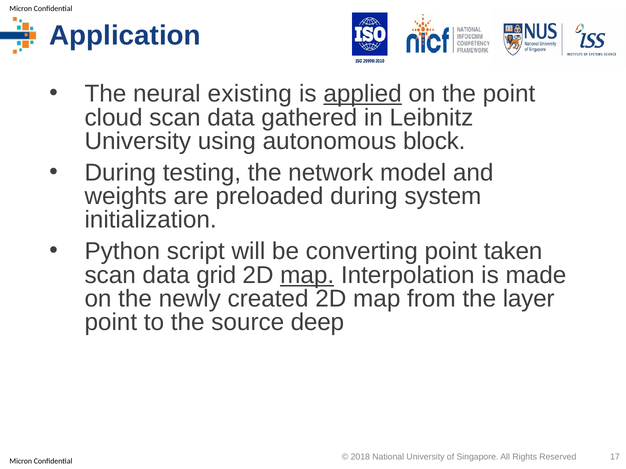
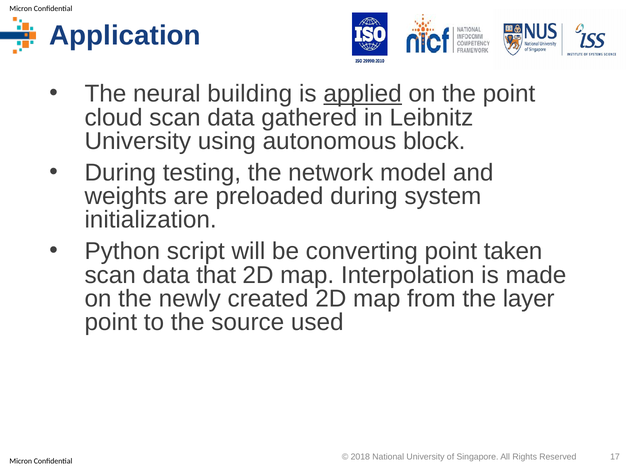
existing: existing -> building (250, 94)
grid: grid -> that (216, 275)
map underline: present -> none (307, 275)
deep: deep -> used (317, 323)
